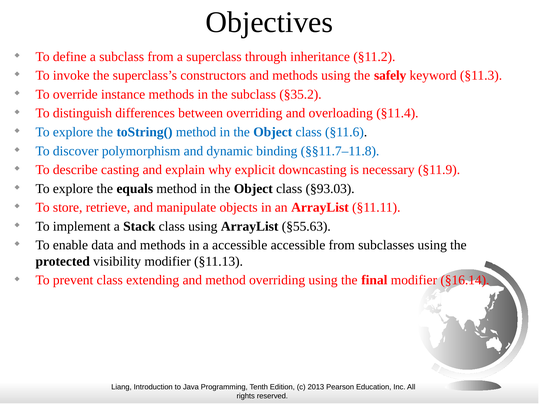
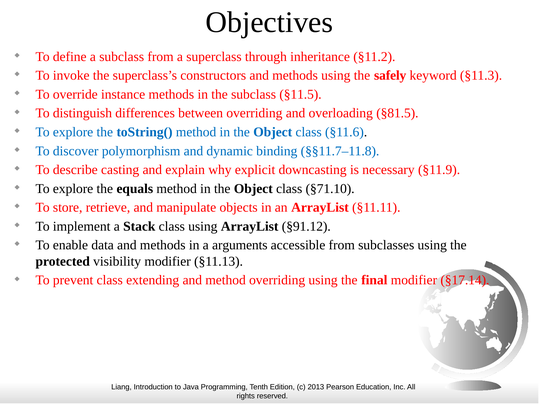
§35.2: §35.2 -> §11.5 (300, 94)
§11.4: §11.4 -> §81.5 (397, 113)
§93.03: §93.03 -> §71.10 (330, 189)
§55.63: §55.63 -> §91.12 (306, 226)
a accessible: accessible -> arguments (240, 245)
§16.14: §16.14 -> §17.14 (465, 280)
